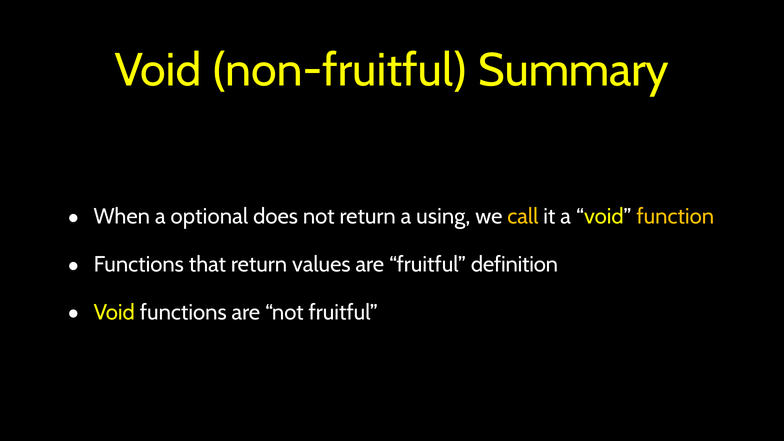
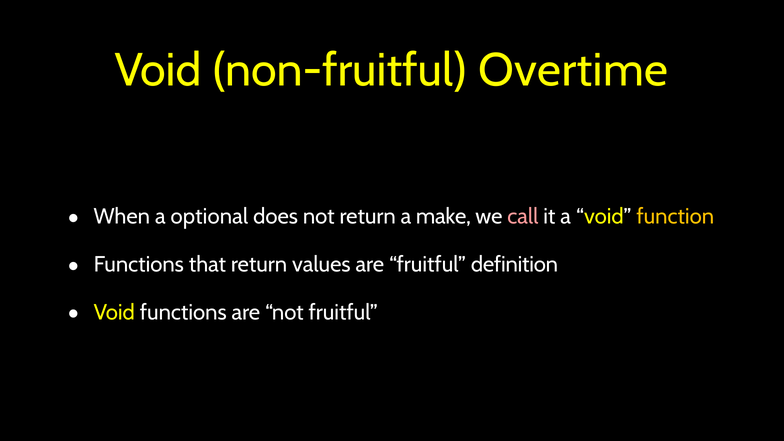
Summary: Summary -> Overtime (573, 70)
using: using -> make (443, 217)
call colour: yellow -> pink (523, 217)
